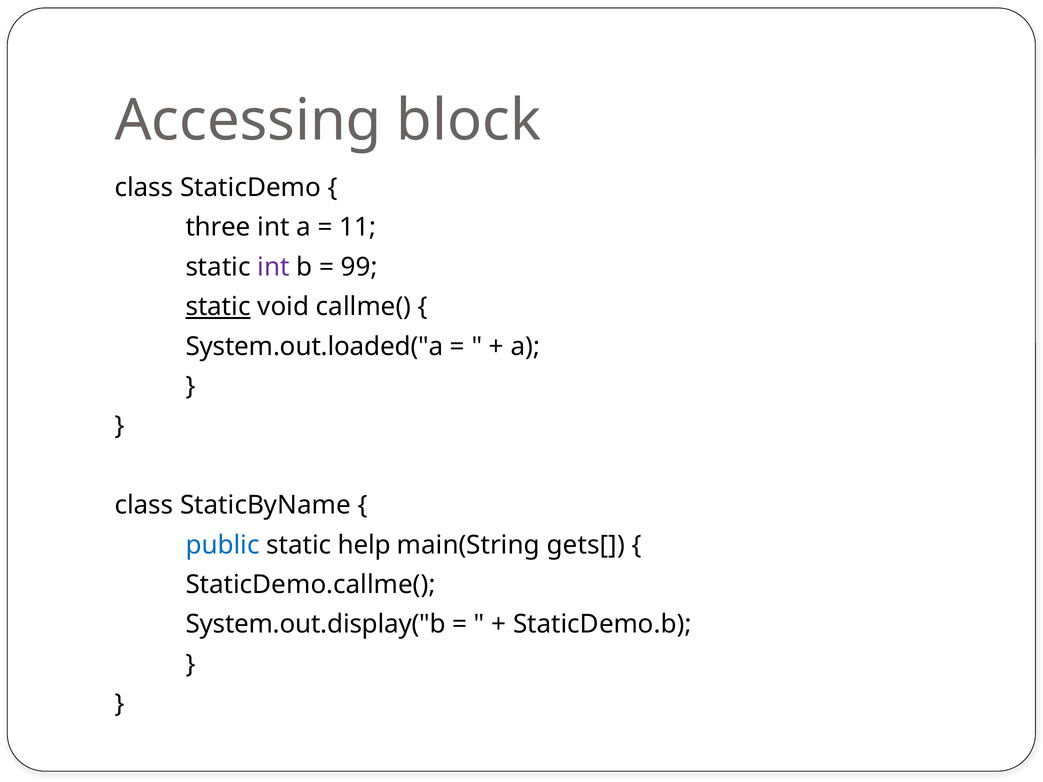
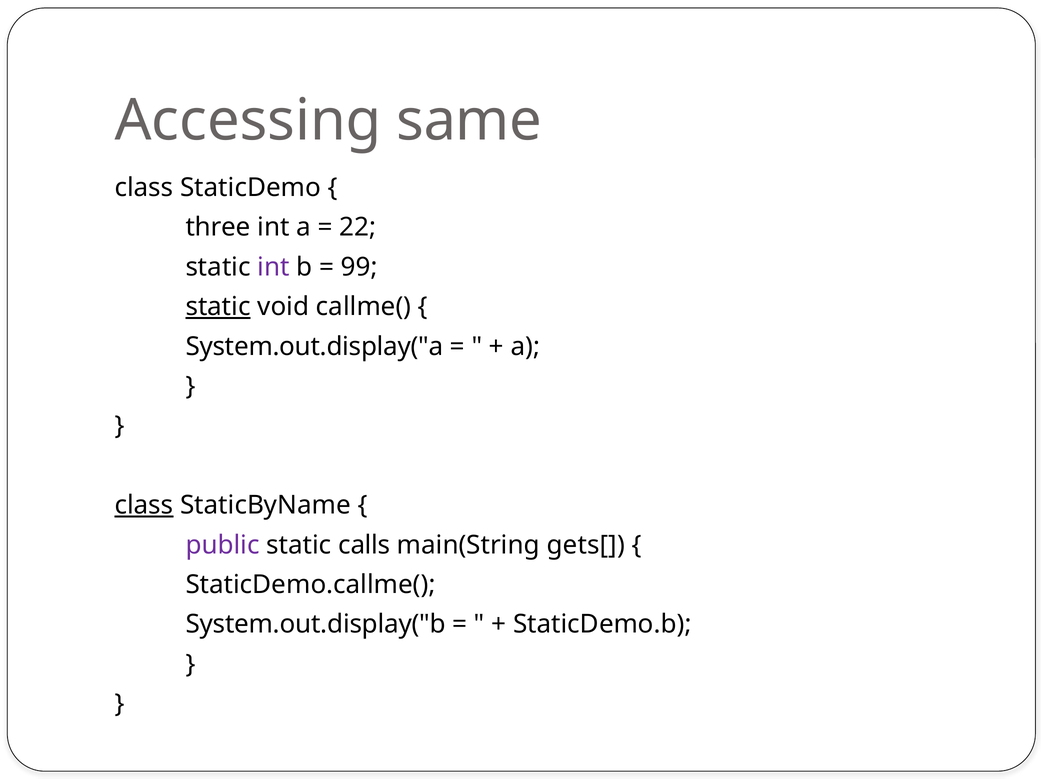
block: block -> same (469, 121)
11: 11 -> 22 (358, 227)
System.out.loaded("a: System.out.loaded("a -> System.out.display("a (314, 347)
class underline: none -> present (144, 505)
public colour: blue -> purple (223, 545)
help: help -> calls (364, 545)
